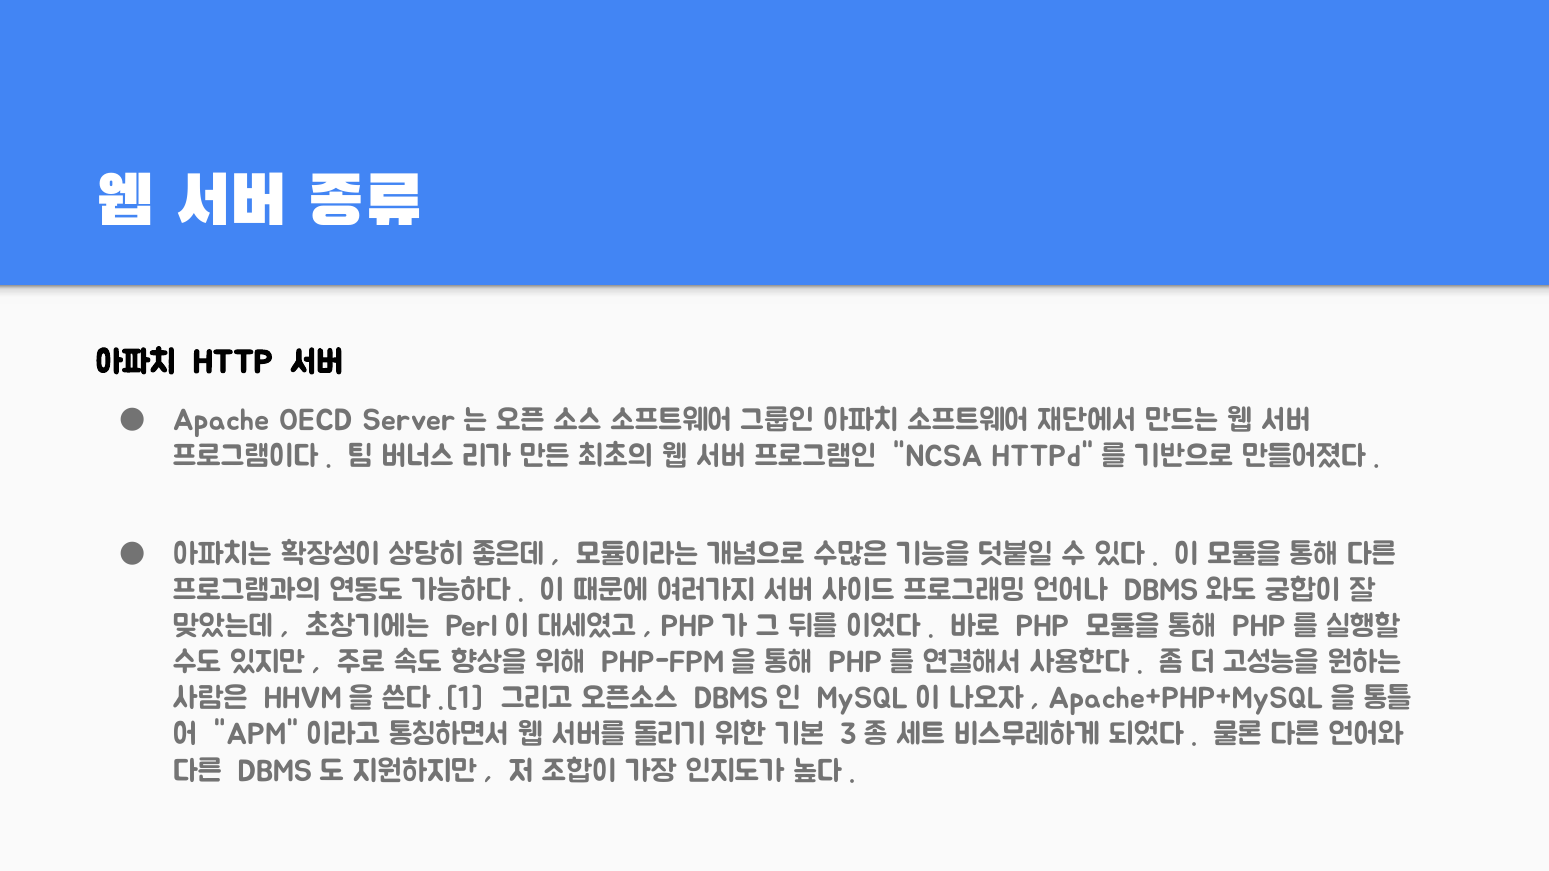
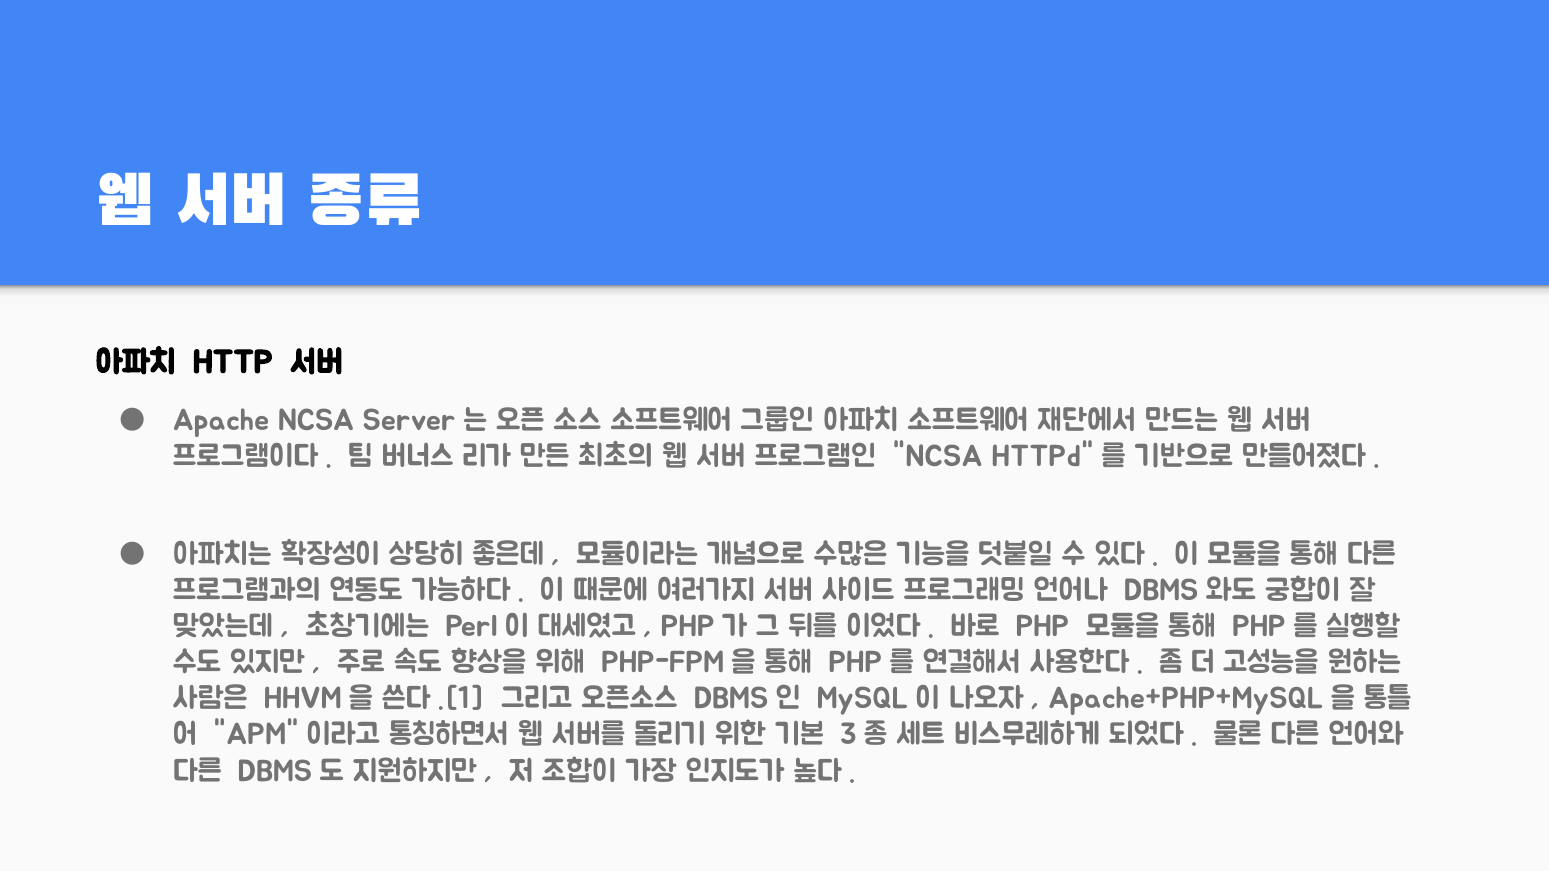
Apache OECD: OECD -> NCSA (316, 421)
